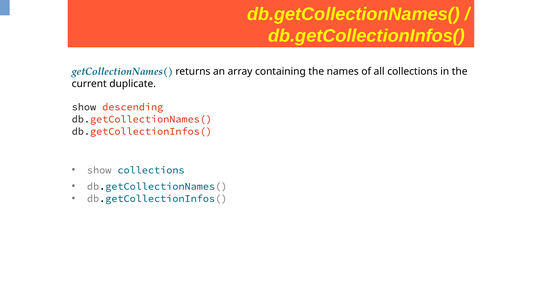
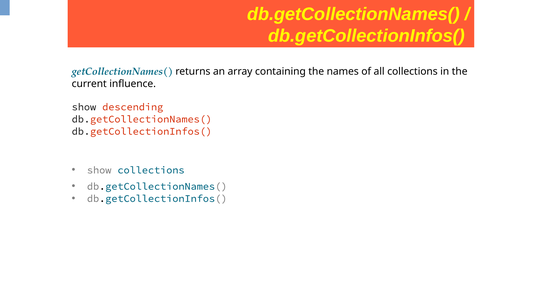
duplicate: duplicate -> influence (133, 84)
